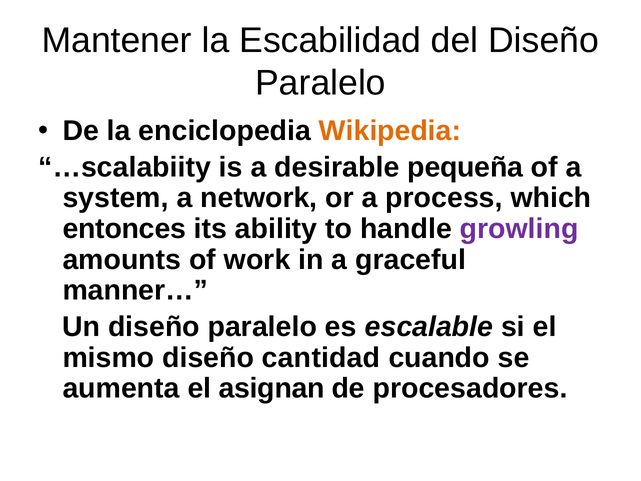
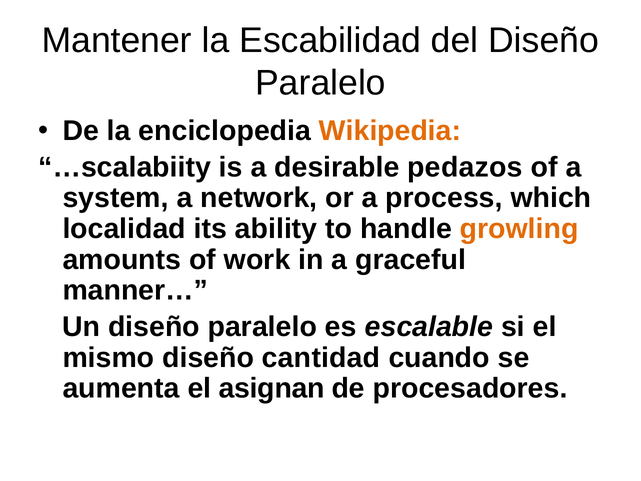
pequeña: pequeña -> pedazos (465, 167)
entonces: entonces -> localidad (124, 229)
growling colour: purple -> orange (519, 229)
